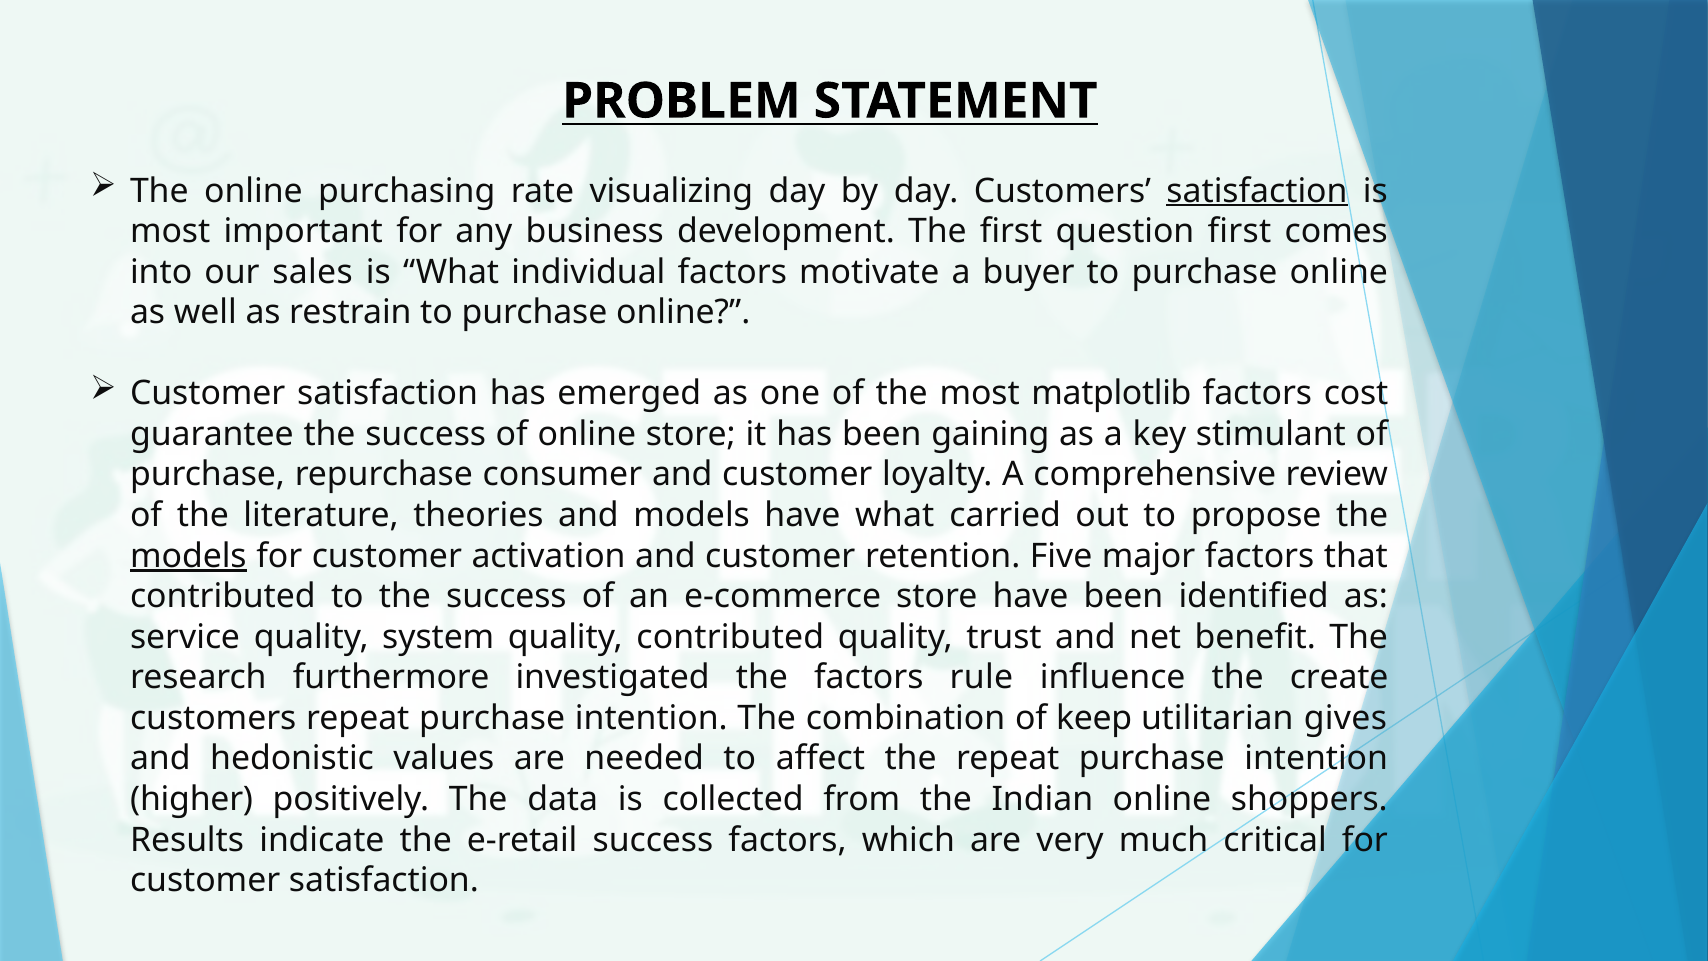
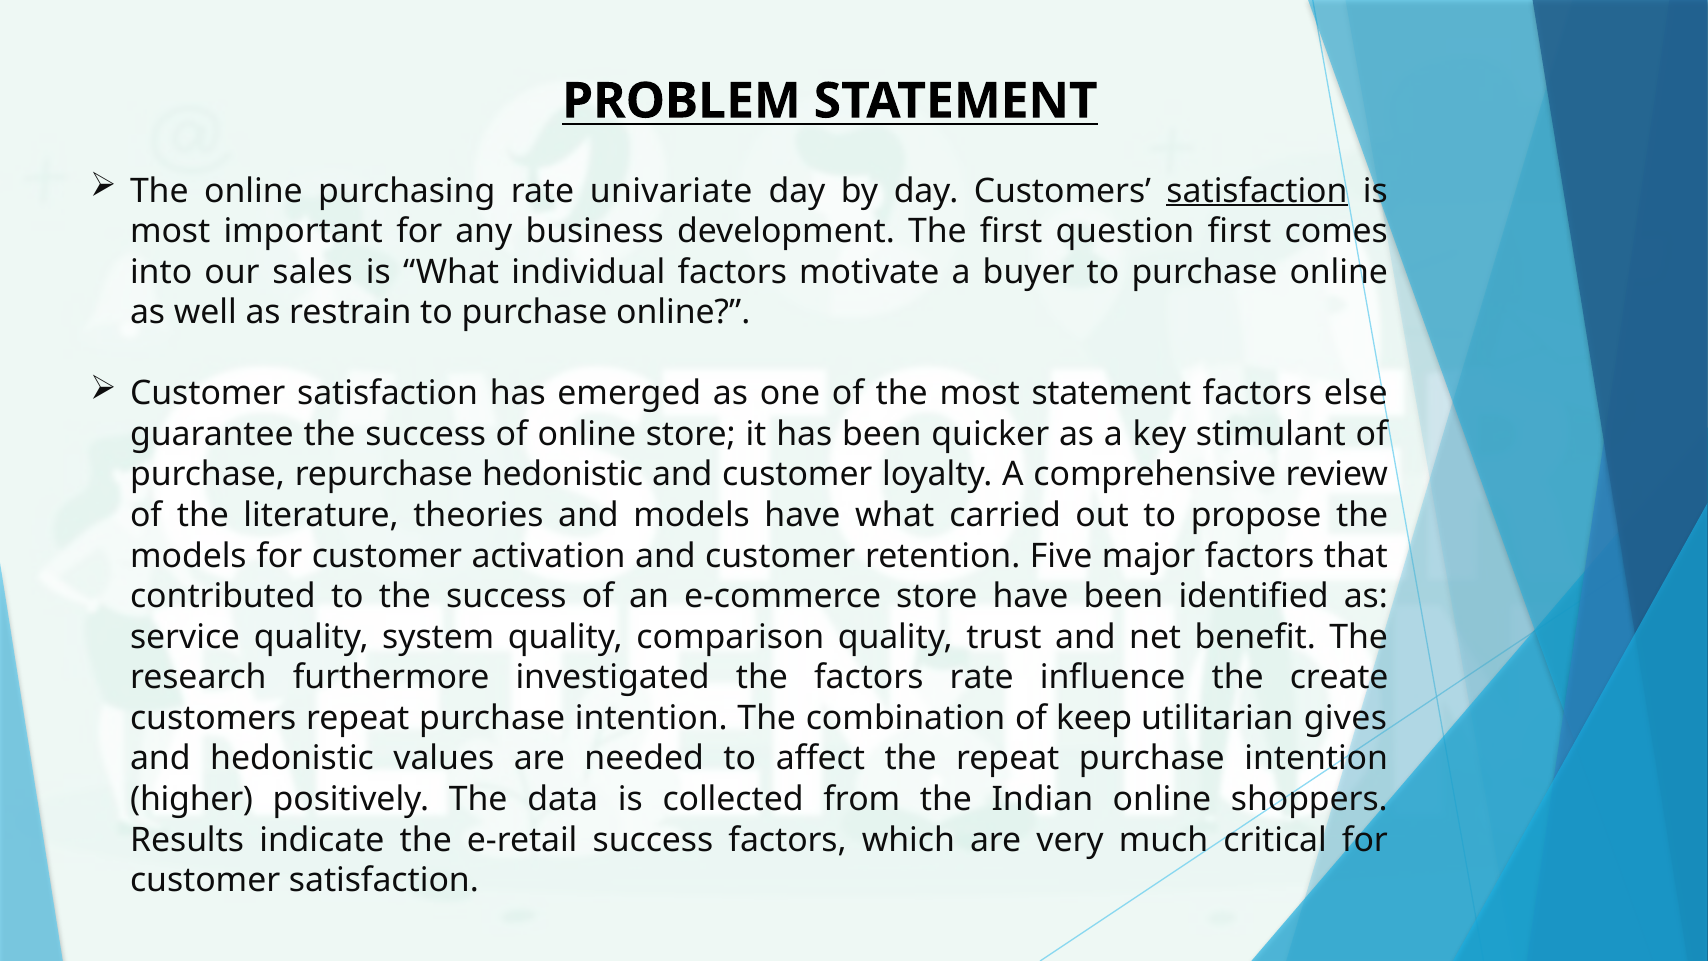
visualizing: visualizing -> univariate (671, 191)
most matplotlib: matplotlib -> statement (1111, 394)
cost: cost -> else (1356, 394)
gaining: gaining -> quicker (990, 434)
repurchase consumer: consumer -> hedonistic (563, 475)
models underline: present -> none (188, 556)
quality contributed: contributed -> comparison (730, 637)
factors rule: rule -> rate (982, 677)
